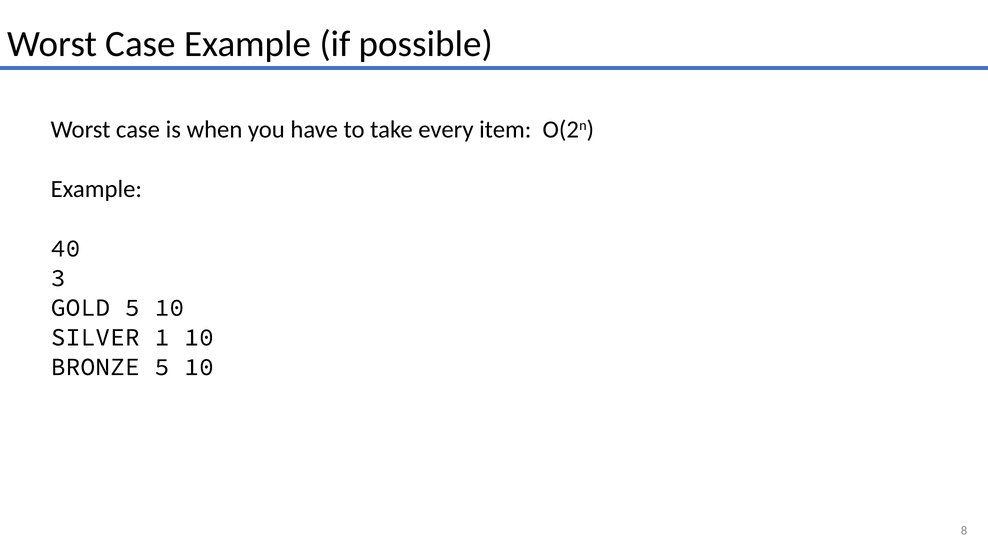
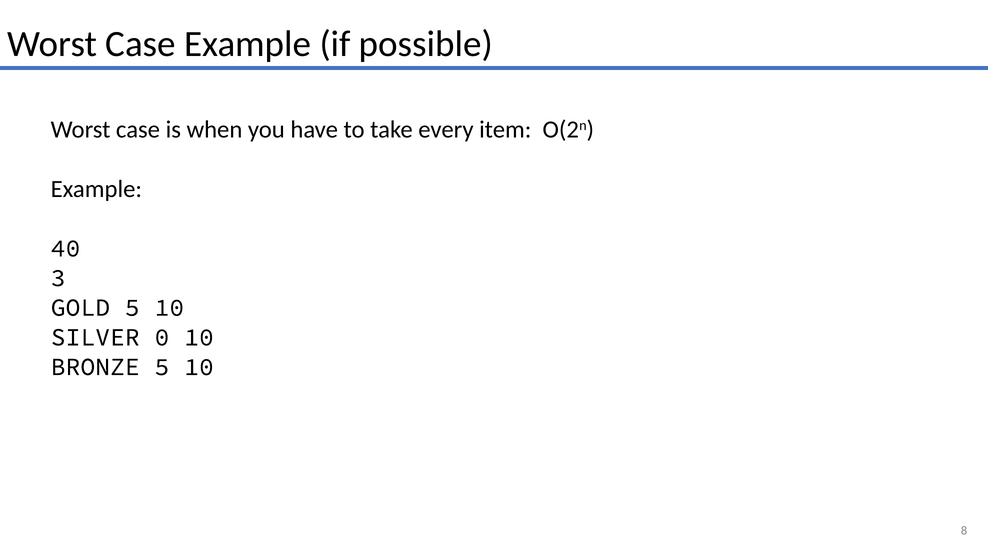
1: 1 -> 0 (162, 337)
